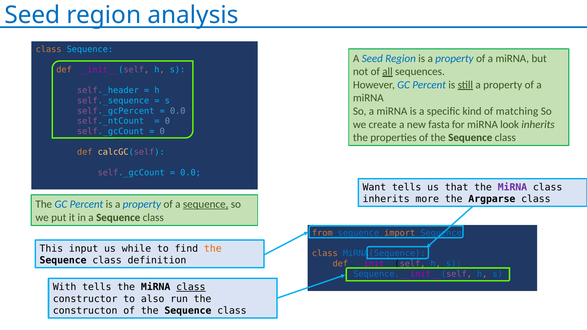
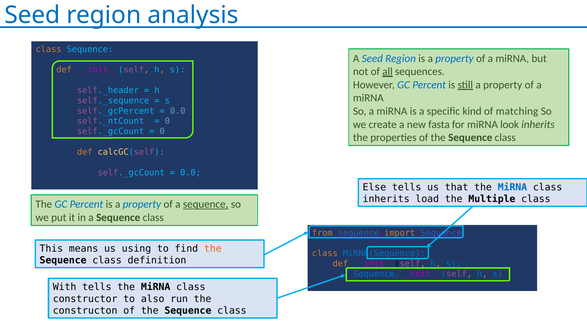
Want: Want -> Else (374, 187)
MiRNA colour: purple -> blue (512, 187)
more: more -> load (427, 199)
Argparse: Argparse -> Multiple (492, 199)
input: input -> means (84, 249)
while: while -> using (136, 249)
class underline: present -> none (191, 287)
